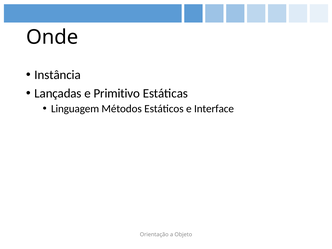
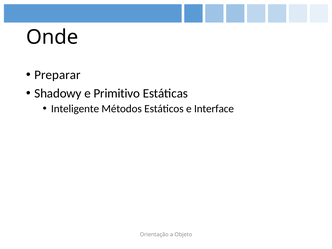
Instância: Instância -> Preparar (58, 75)
Lançadas: Lançadas -> Shadowy (58, 93)
Linguagem: Linguagem -> Inteligente (75, 109)
